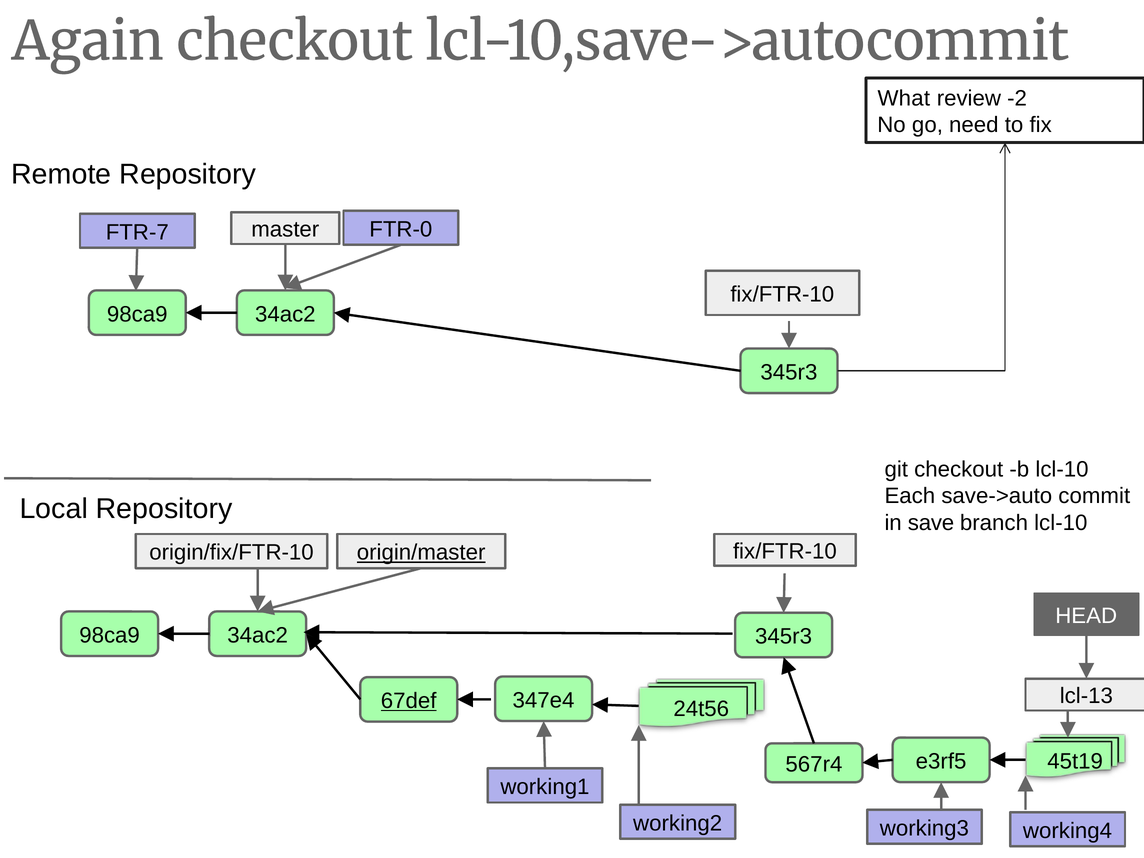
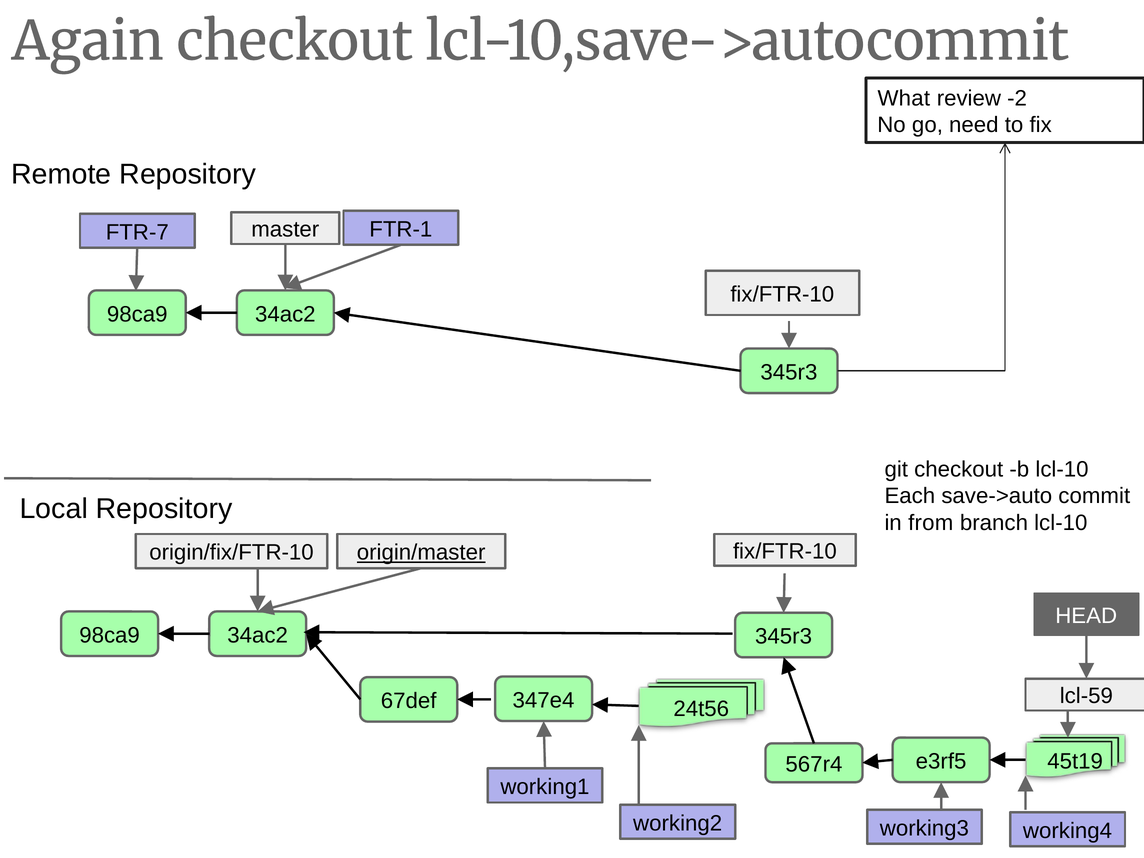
FTR-0: FTR-0 -> FTR-1 (401, 229)
save: save -> from (931, 523)
lcl-13: lcl-13 -> lcl-59 (1086, 696)
67def underline: present -> none (409, 701)
